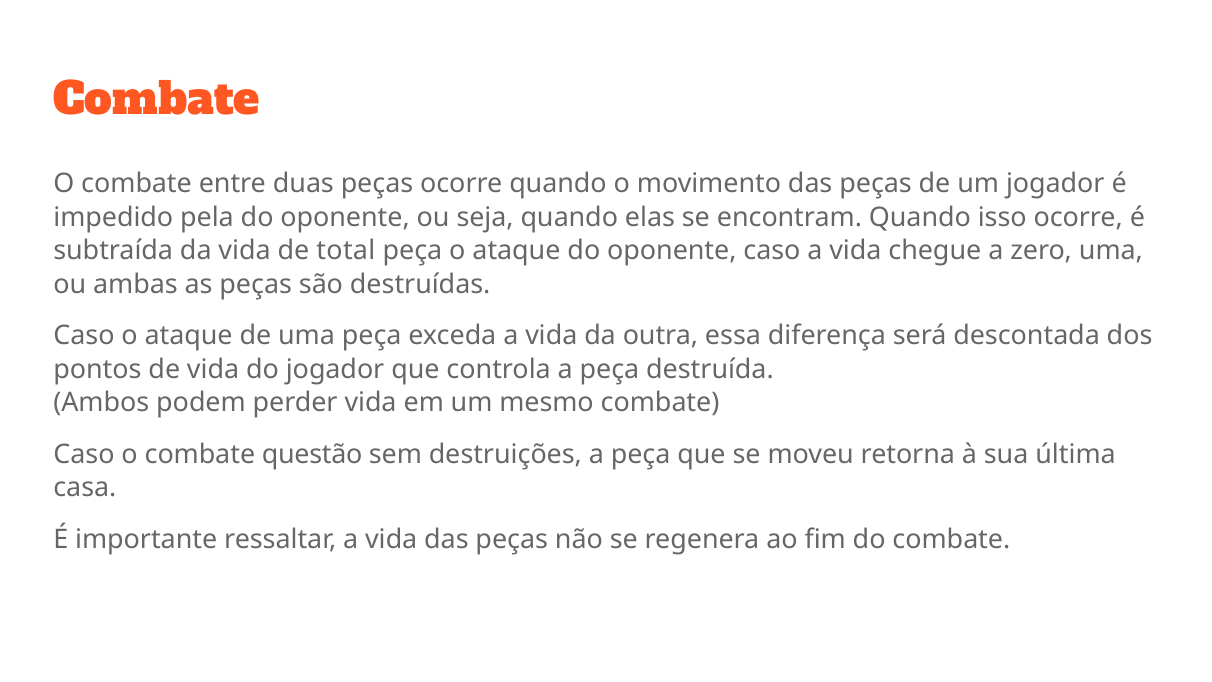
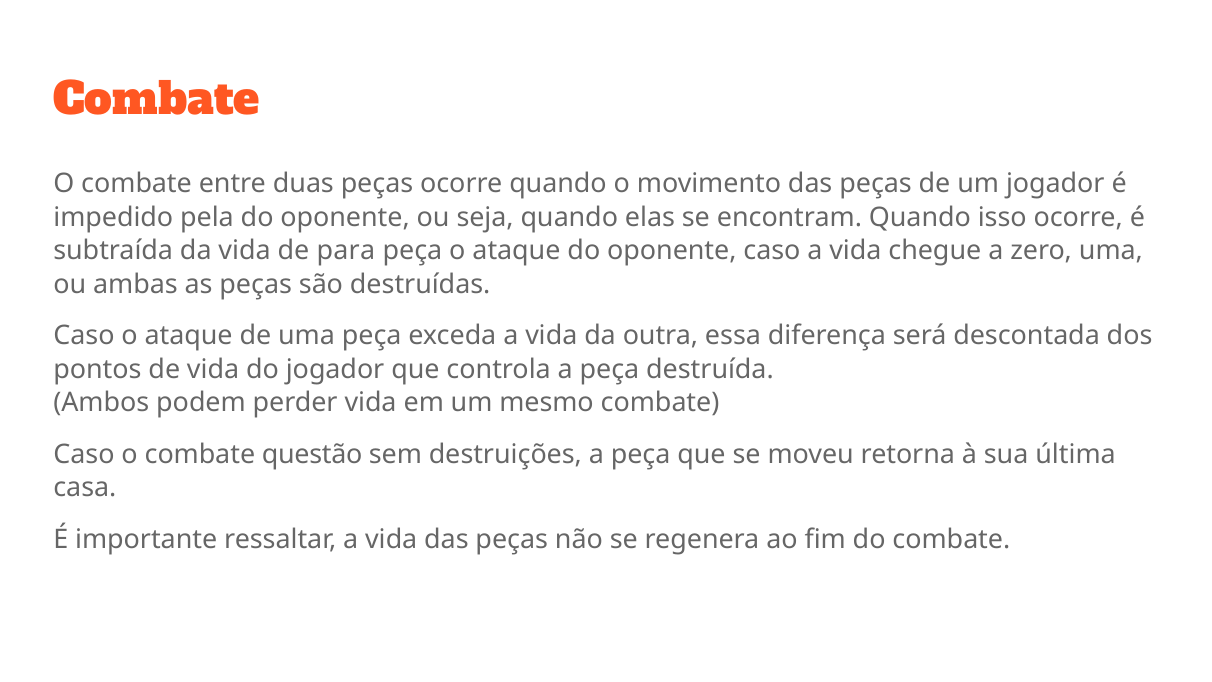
total: total -> para (346, 251)
